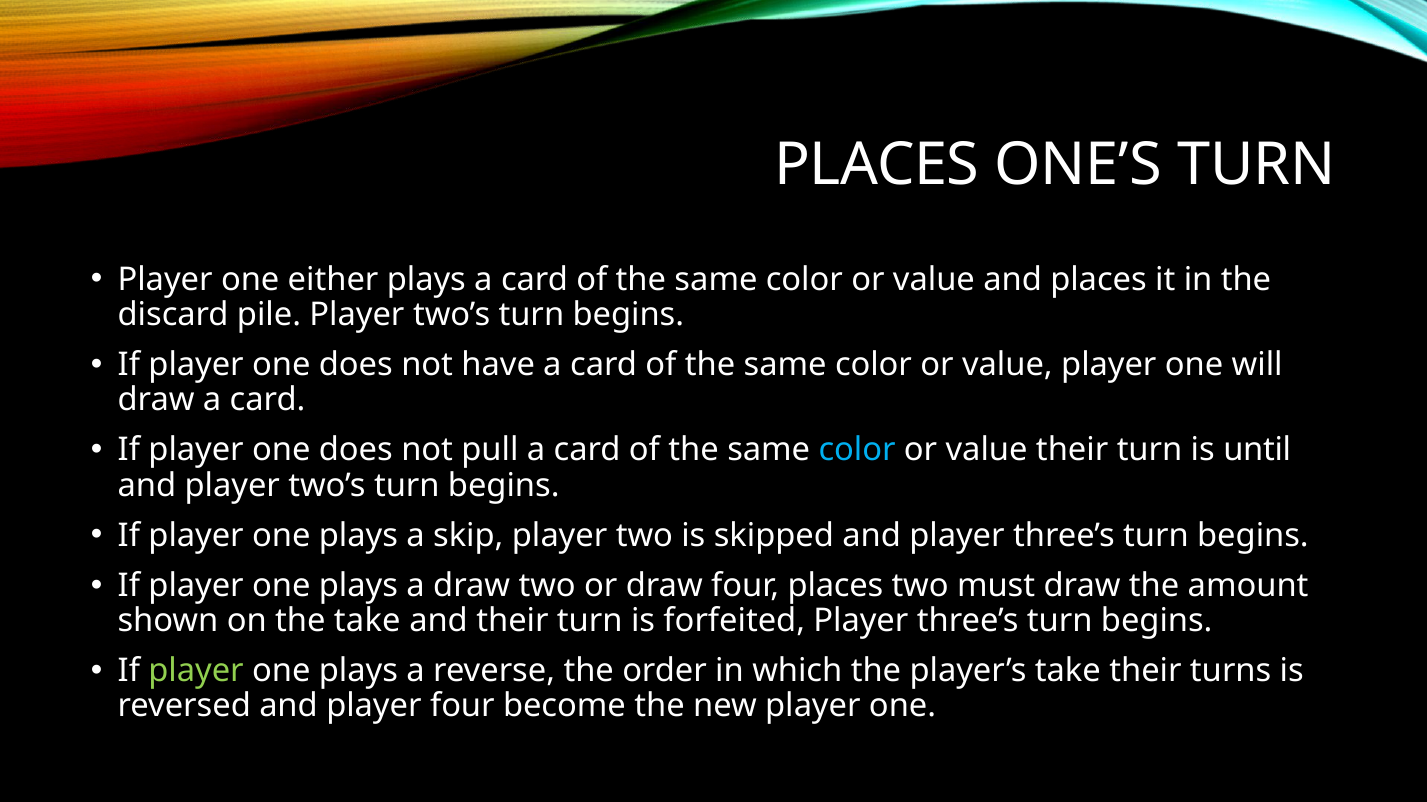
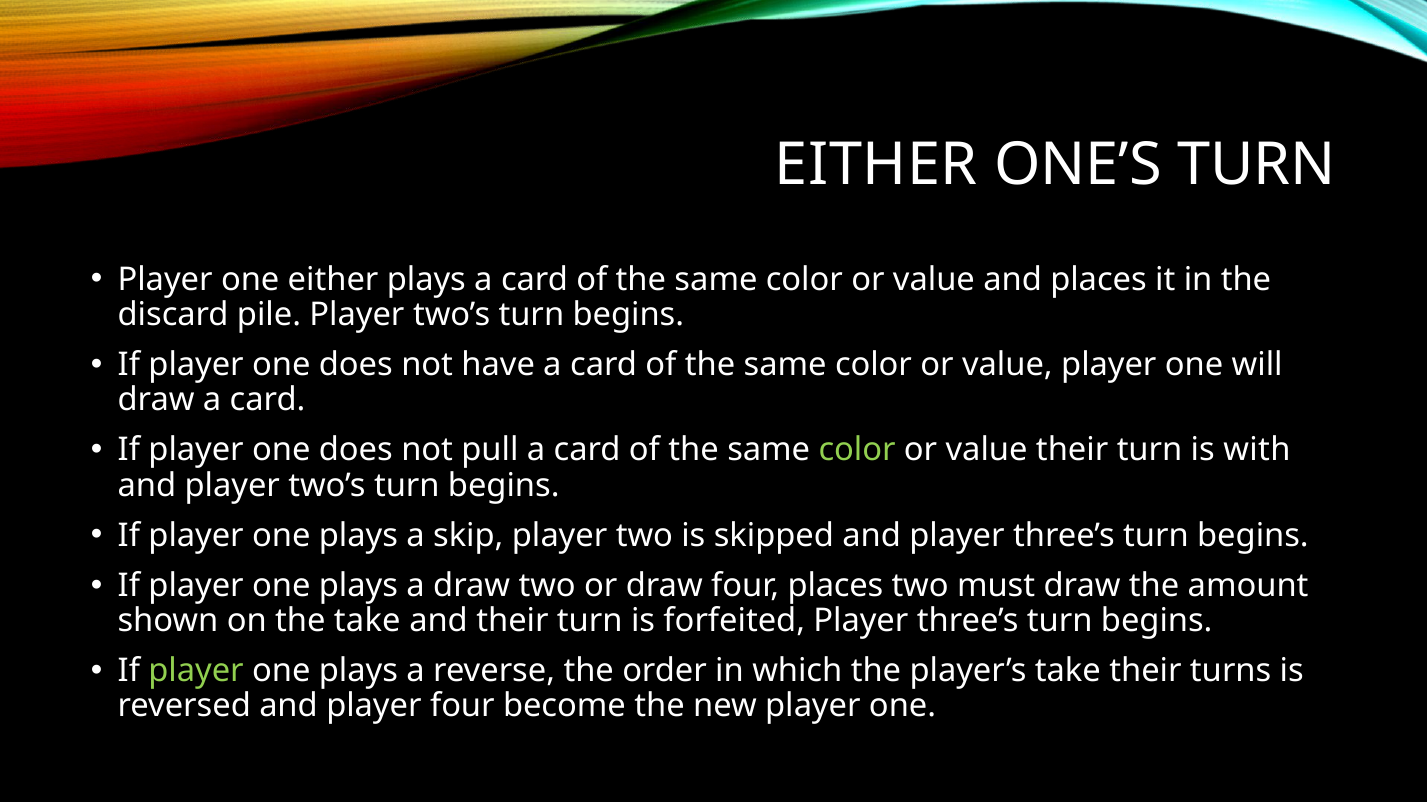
PLACES: PLACES -> EITHER (876, 165)
color colour: light blue -> light green (857, 450)
until: until -> with (1257, 450)
